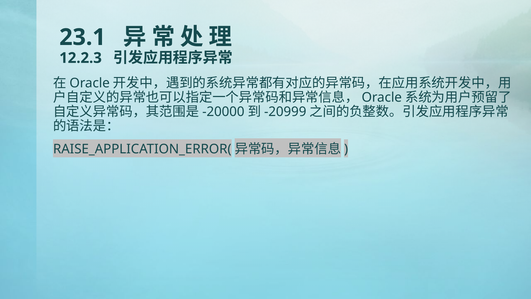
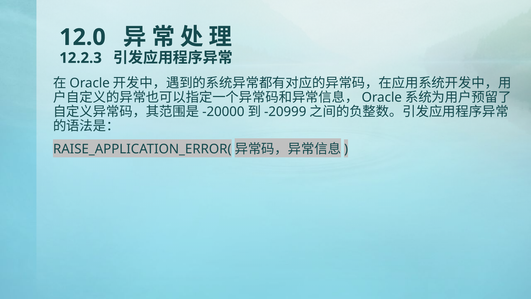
23.1: 23.1 -> 12.0 (82, 37)
